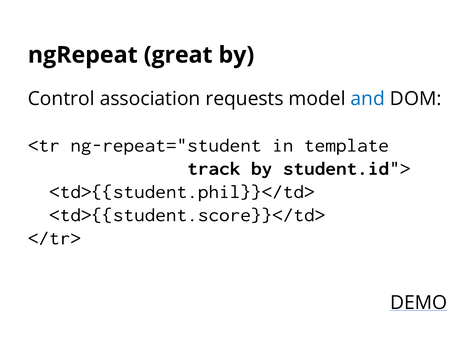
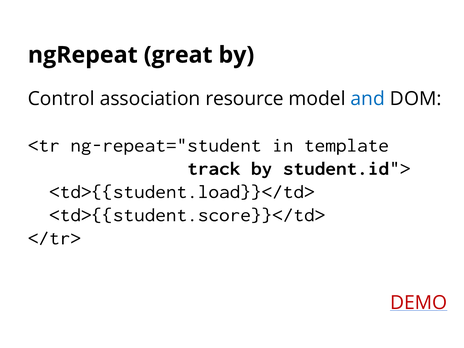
requests: requests -> resource (245, 99)
<td>{{student.phil}}</td>: <td>{{student.phil}}</td> -> <td>{{student.load}}</td> (182, 192)
DEMO colour: black -> red (419, 303)
